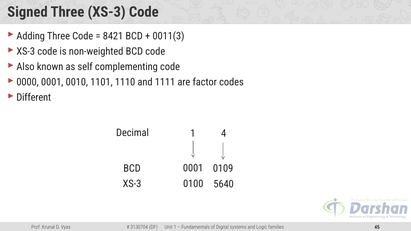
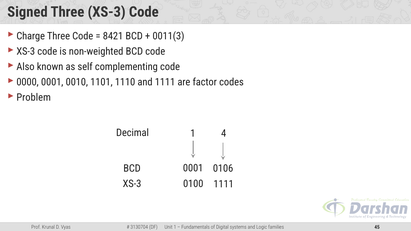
Adding: Adding -> Charge (31, 36)
Different: Different -> Problem (34, 98)
0109: 0109 -> 0106 (223, 168)
0100 5640: 5640 -> 1111 (224, 184)
